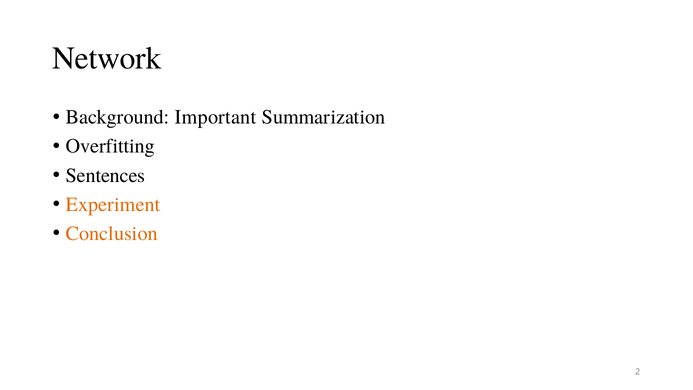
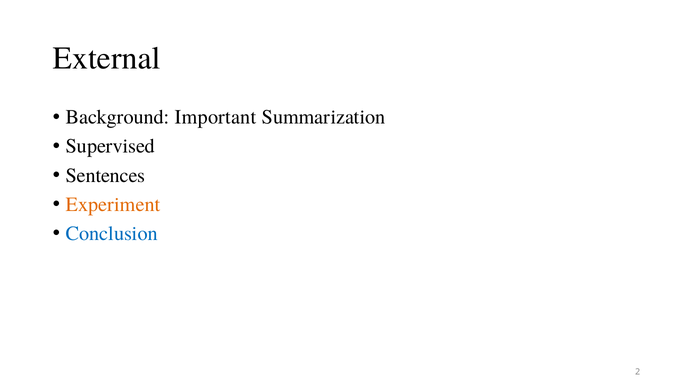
Network: Network -> External (107, 58)
Overfitting: Overfitting -> Supervised (110, 146)
Conclusion colour: orange -> blue (112, 233)
